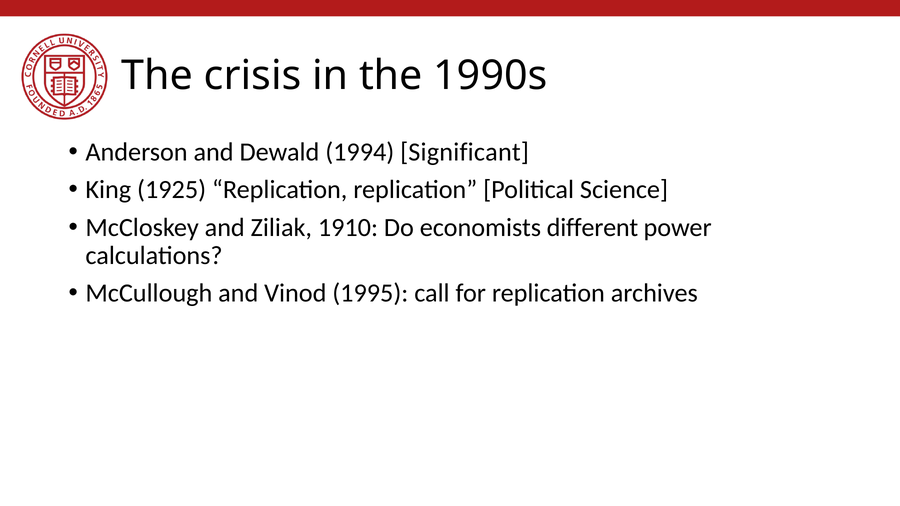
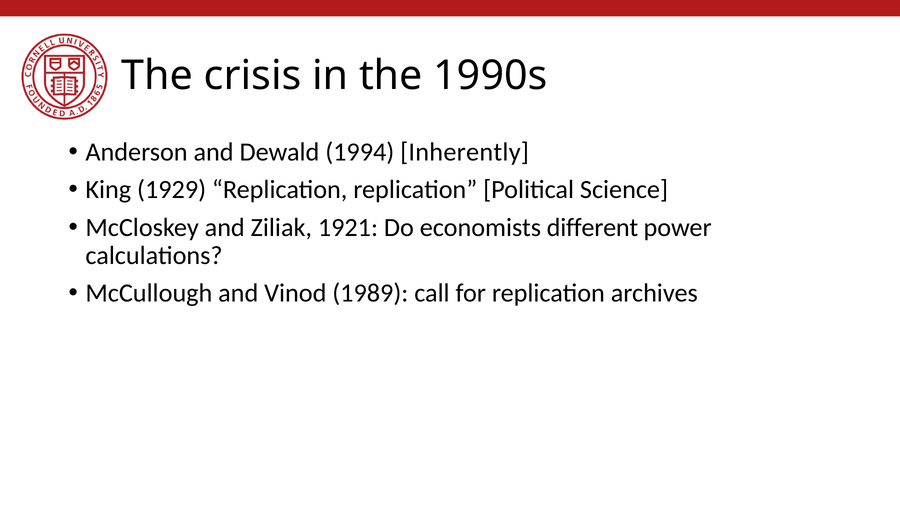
Significant: Significant -> Inherently (465, 152)
1925: 1925 -> 1929 (172, 190)
1910: 1910 -> 1921 (348, 227)
1995: 1995 -> 1989 (370, 293)
